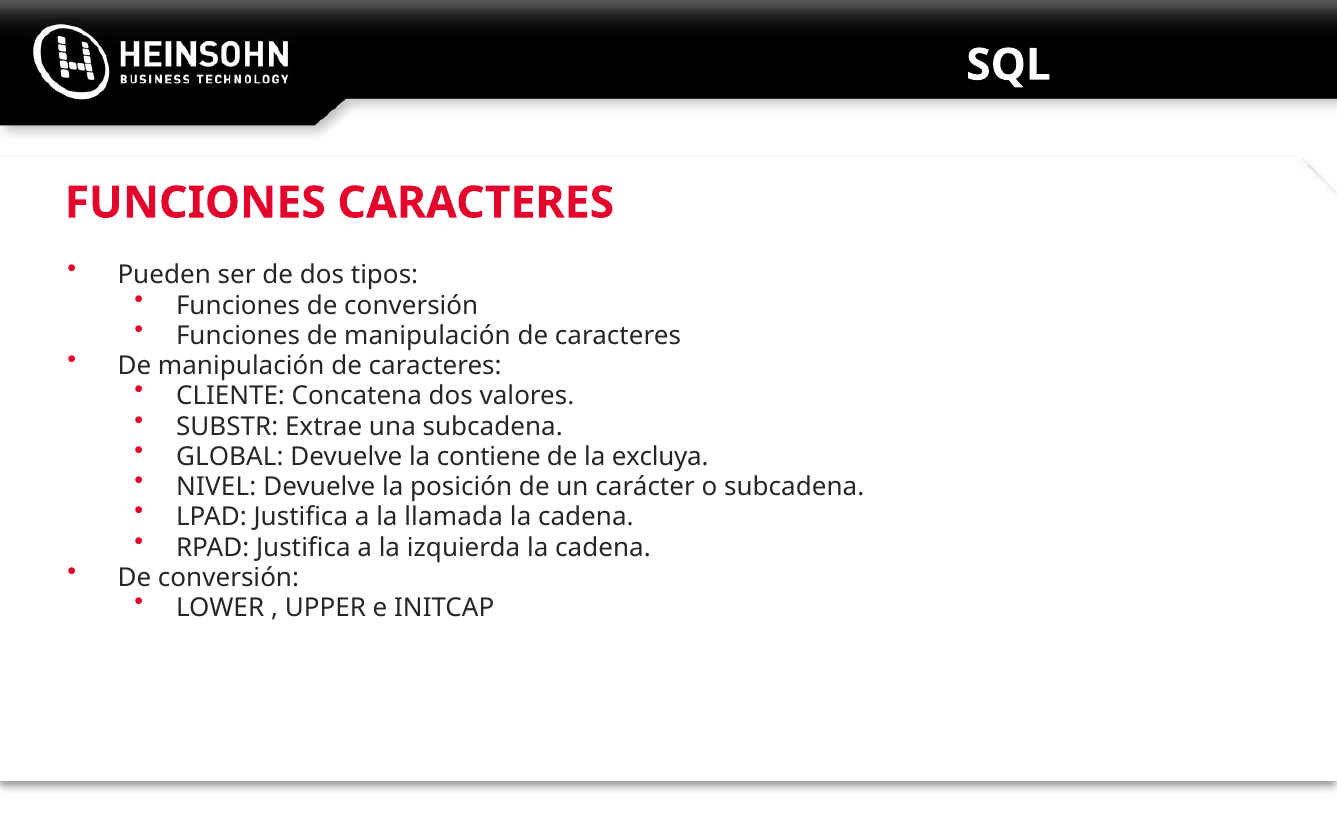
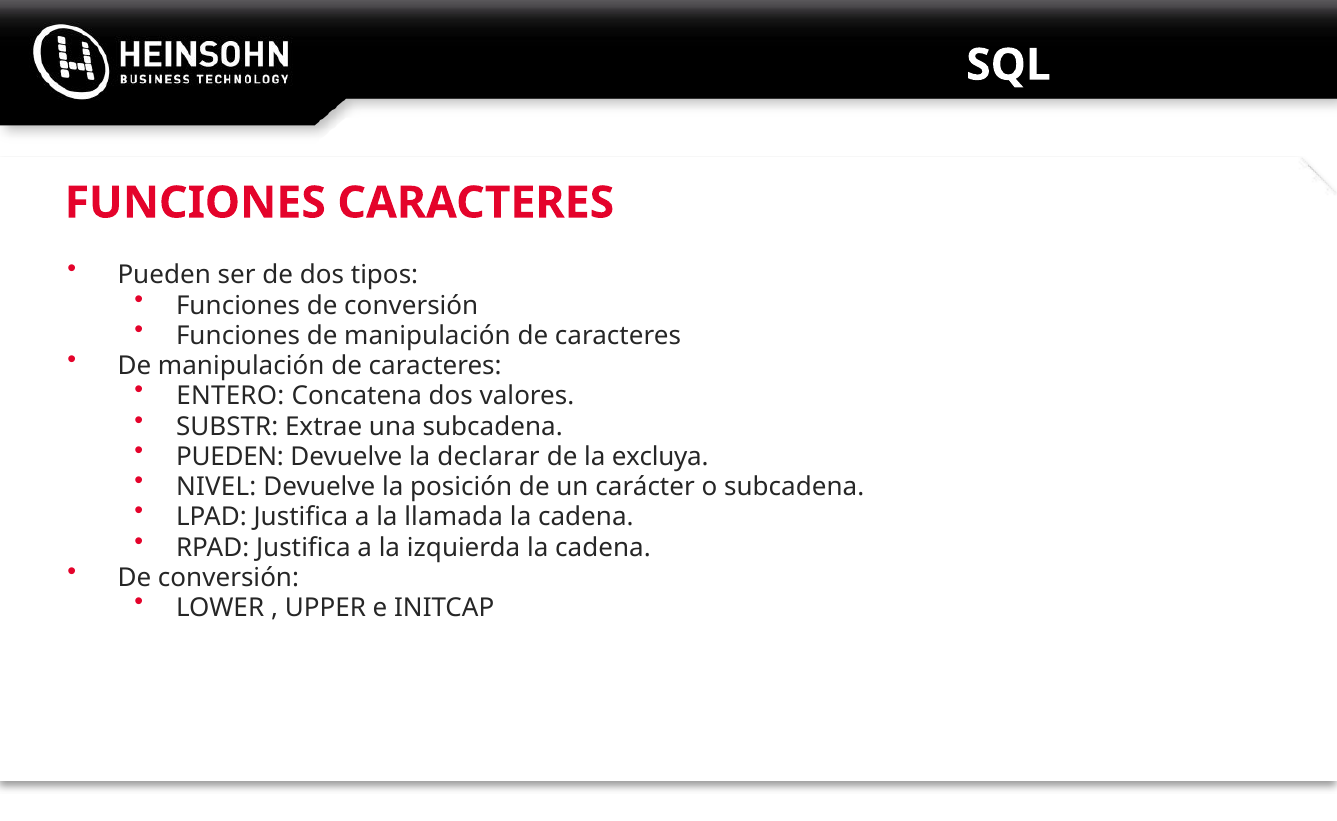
CLIENTE: CLIENTE -> ENTERO (230, 396)
GLOBAL: GLOBAL -> PUEDEN (230, 457)
contiene: contiene -> declarar (489, 457)
